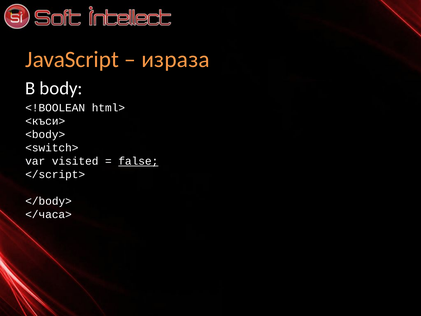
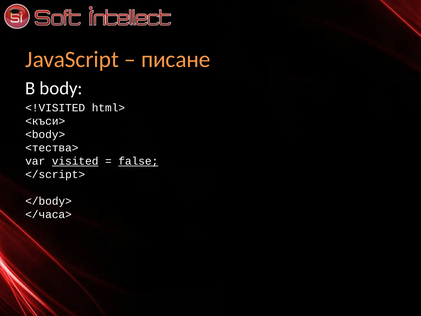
израза: израза -> писане (176, 60)
<!BOOLEAN: <!BOOLEAN -> <!VISITED (55, 108)
<switch>: <switch> -> <тества> (52, 148)
visited underline: none -> present (75, 161)
